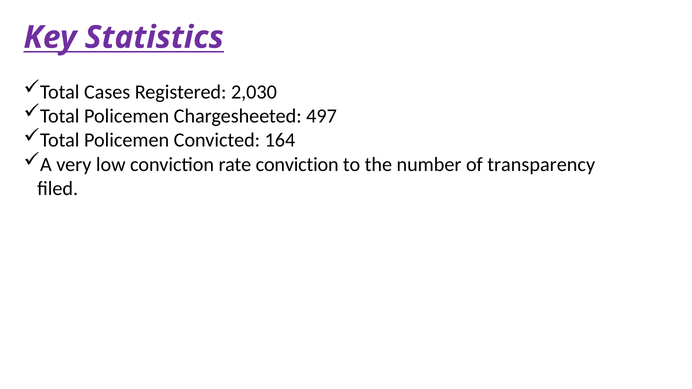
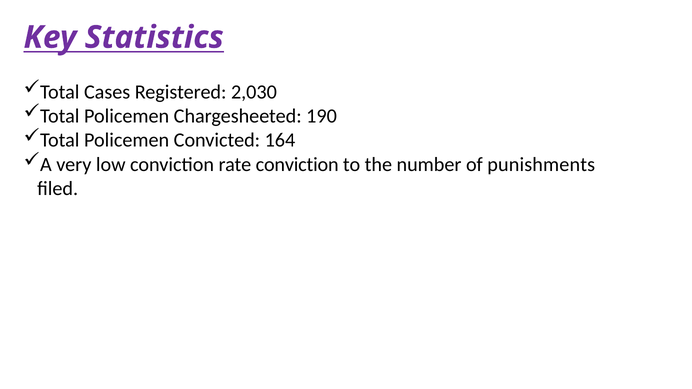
497: 497 -> 190 (322, 116)
transparency: transparency -> punishments (541, 165)
